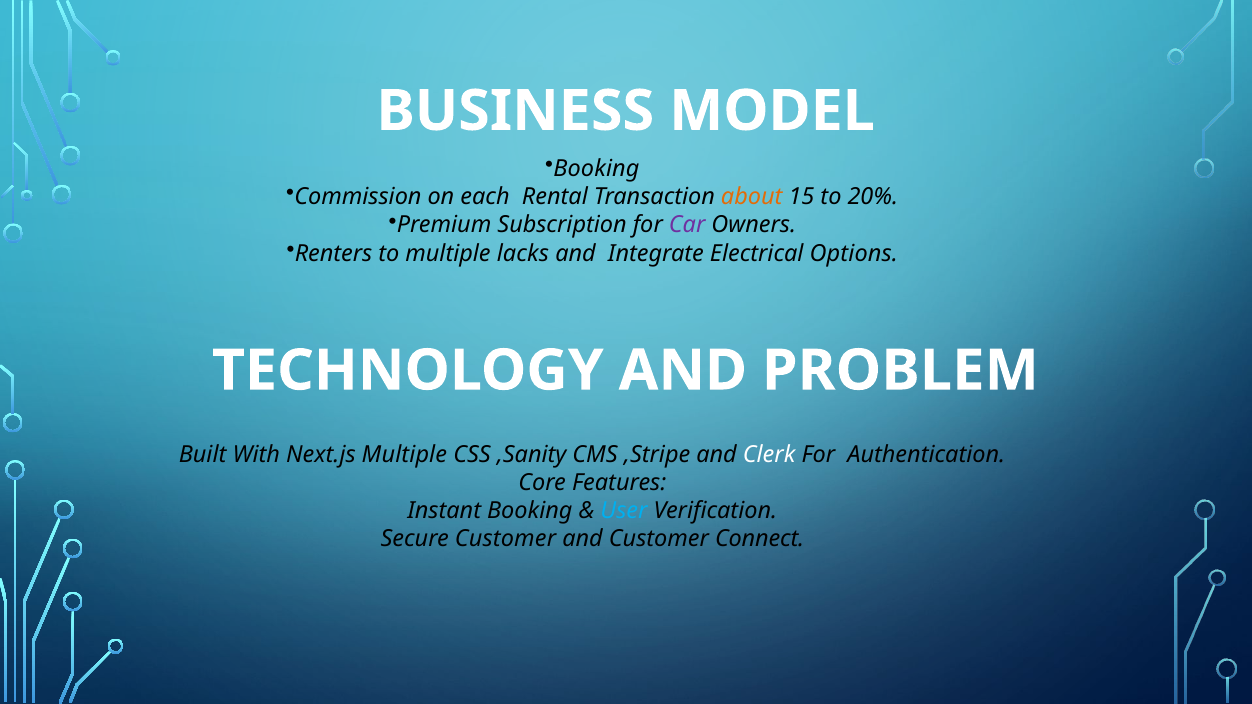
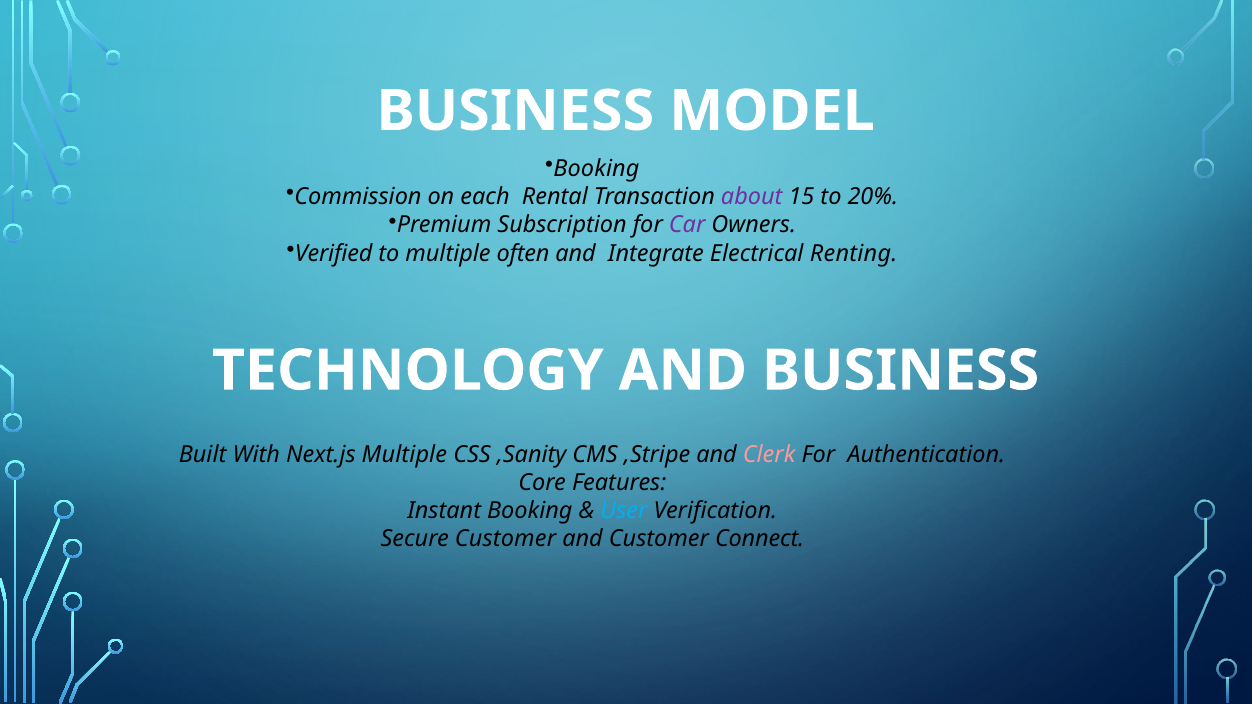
about colour: orange -> purple (752, 197)
Renters: Renters -> Verified (334, 253)
lacks: lacks -> often (523, 253)
Options: Options -> Renting (854, 253)
AND PROBLEM: PROBLEM -> BUSINESS (901, 371)
Clerk colour: white -> pink (769, 455)
